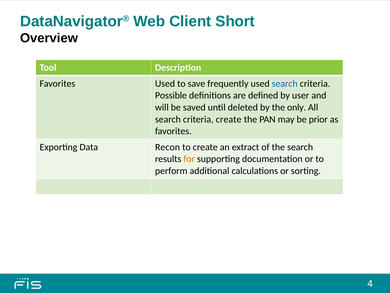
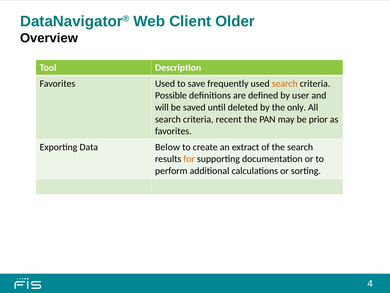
Short: Short -> Older (235, 21)
search colour: blue -> orange (285, 83)
criteria create: create -> recent (229, 119)
Recon: Recon -> Below (168, 147)
